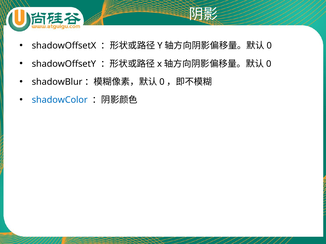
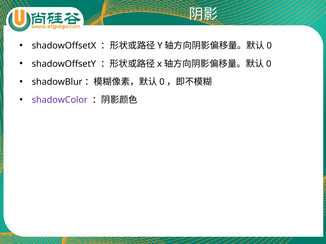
shadowColor colour: blue -> purple (60, 100)
